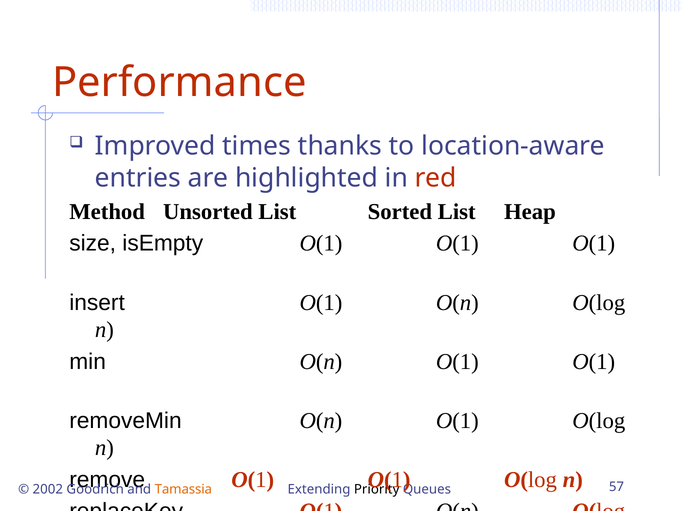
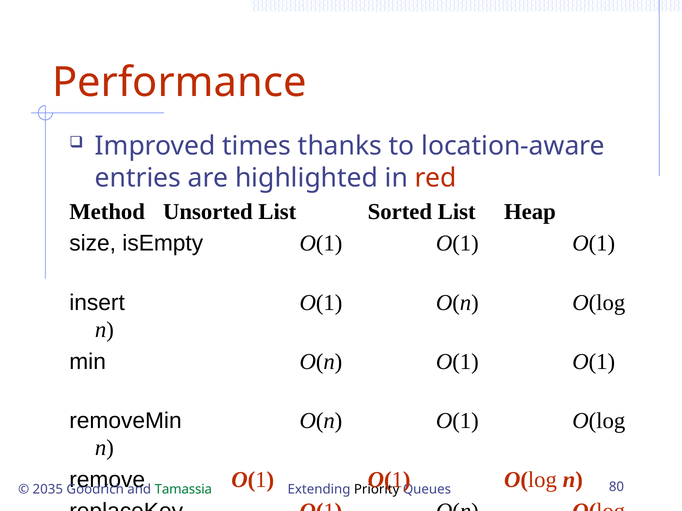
2002: 2002 -> 2035 (48, 490)
Tamassia colour: orange -> green (183, 490)
57: 57 -> 80 (616, 488)
